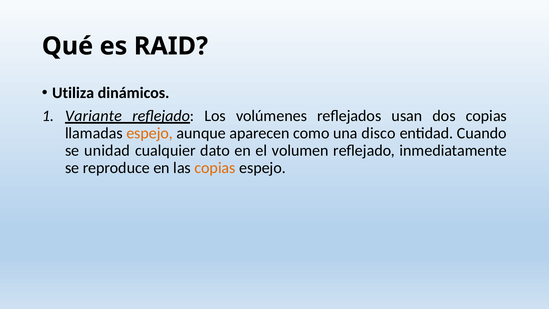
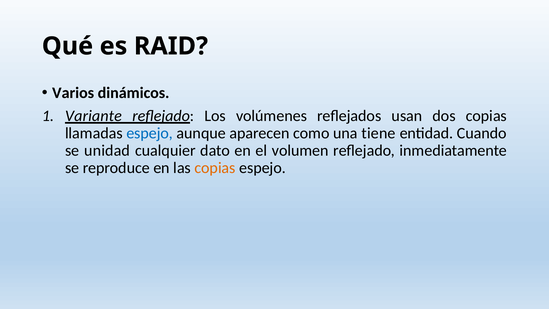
Utiliza: Utiliza -> Varios (73, 93)
espejo colour: orange -> blue (150, 133)
disco: disco -> tiene (379, 133)
